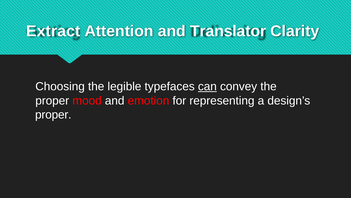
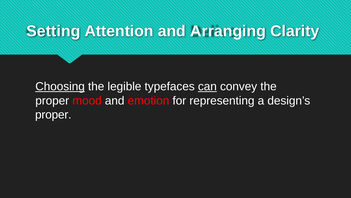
Extract: Extract -> Setting (53, 31)
Translator: Translator -> Arranging (228, 31)
Choosing underline: none -> present (60, 86)
